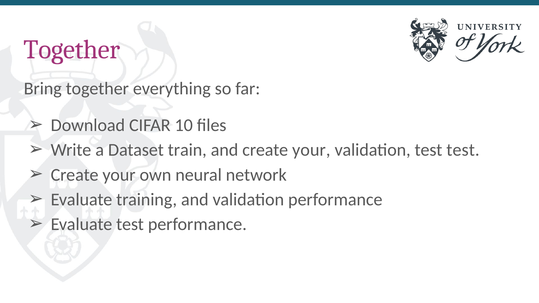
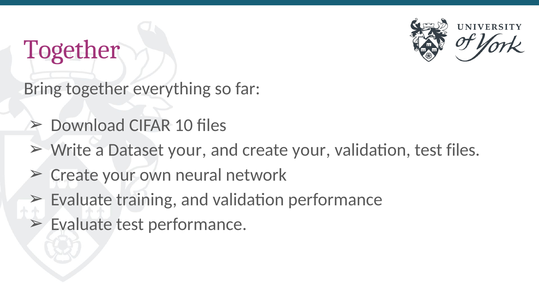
Dataset train: train -> your (187, 150)
test test: test -> files (463, 150)
